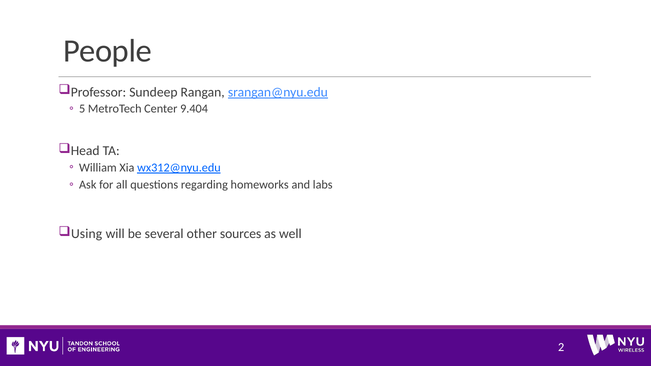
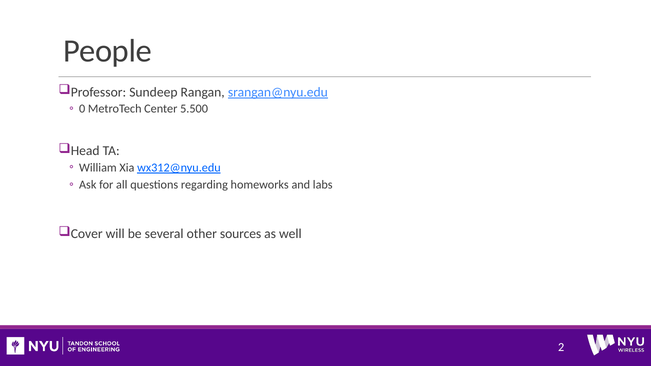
5: 5 -> 0 (82, 109)
9.404: 9.404 -> 5.500 (194, 109)
Using: Using -> Cover (87, 234)
